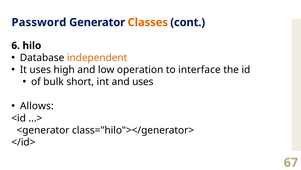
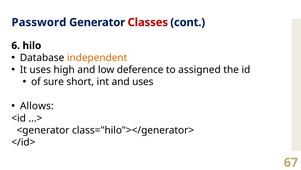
Classes colour: orange -> red (148, 22)
operation: operation -> deference (140, 70)
interface: interface -> assigned (199, 70)
bulk: bulk -> sure (54, 82)
